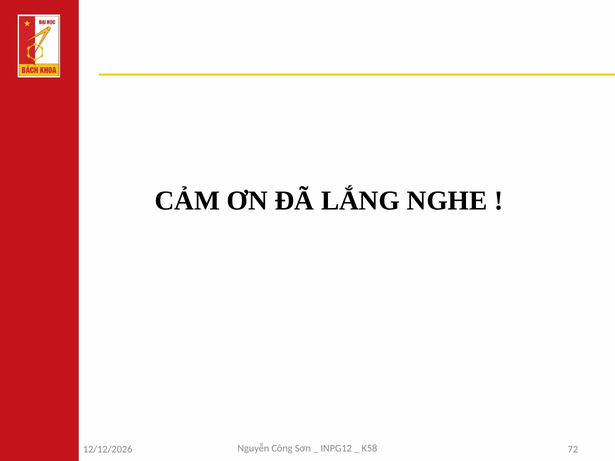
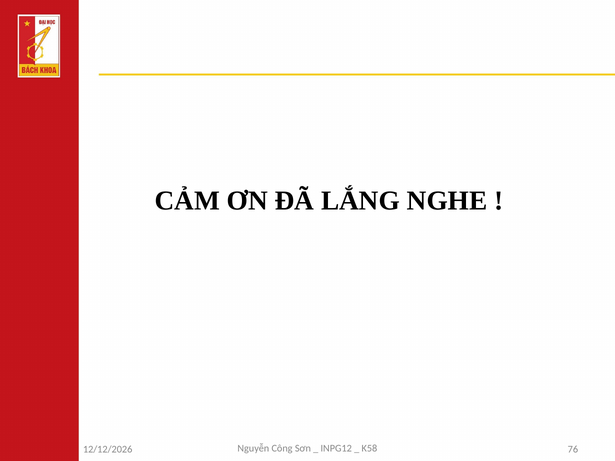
72: 72 -> 76 (573, 450)
